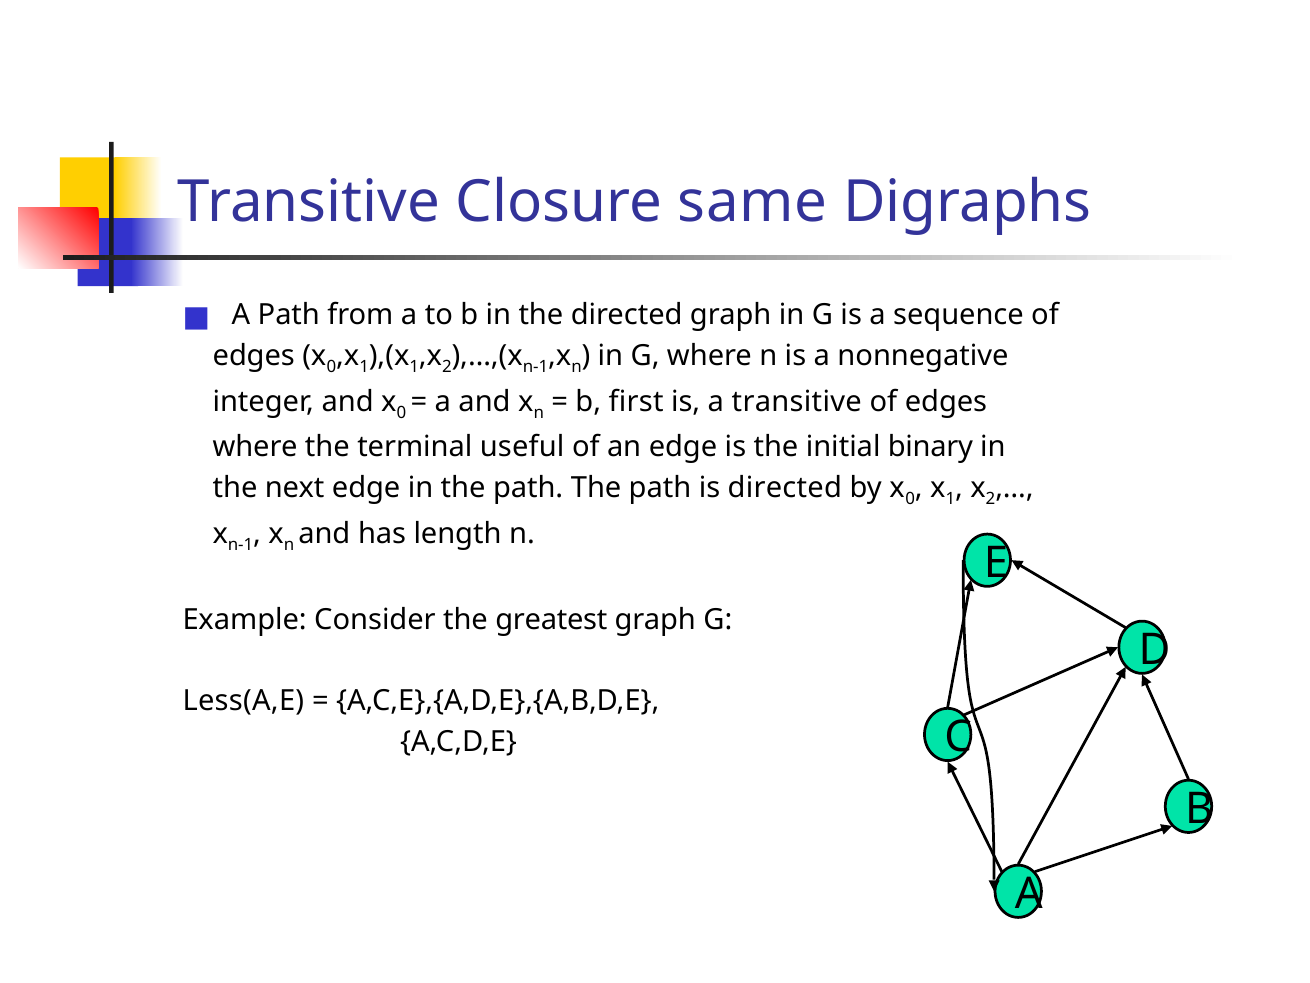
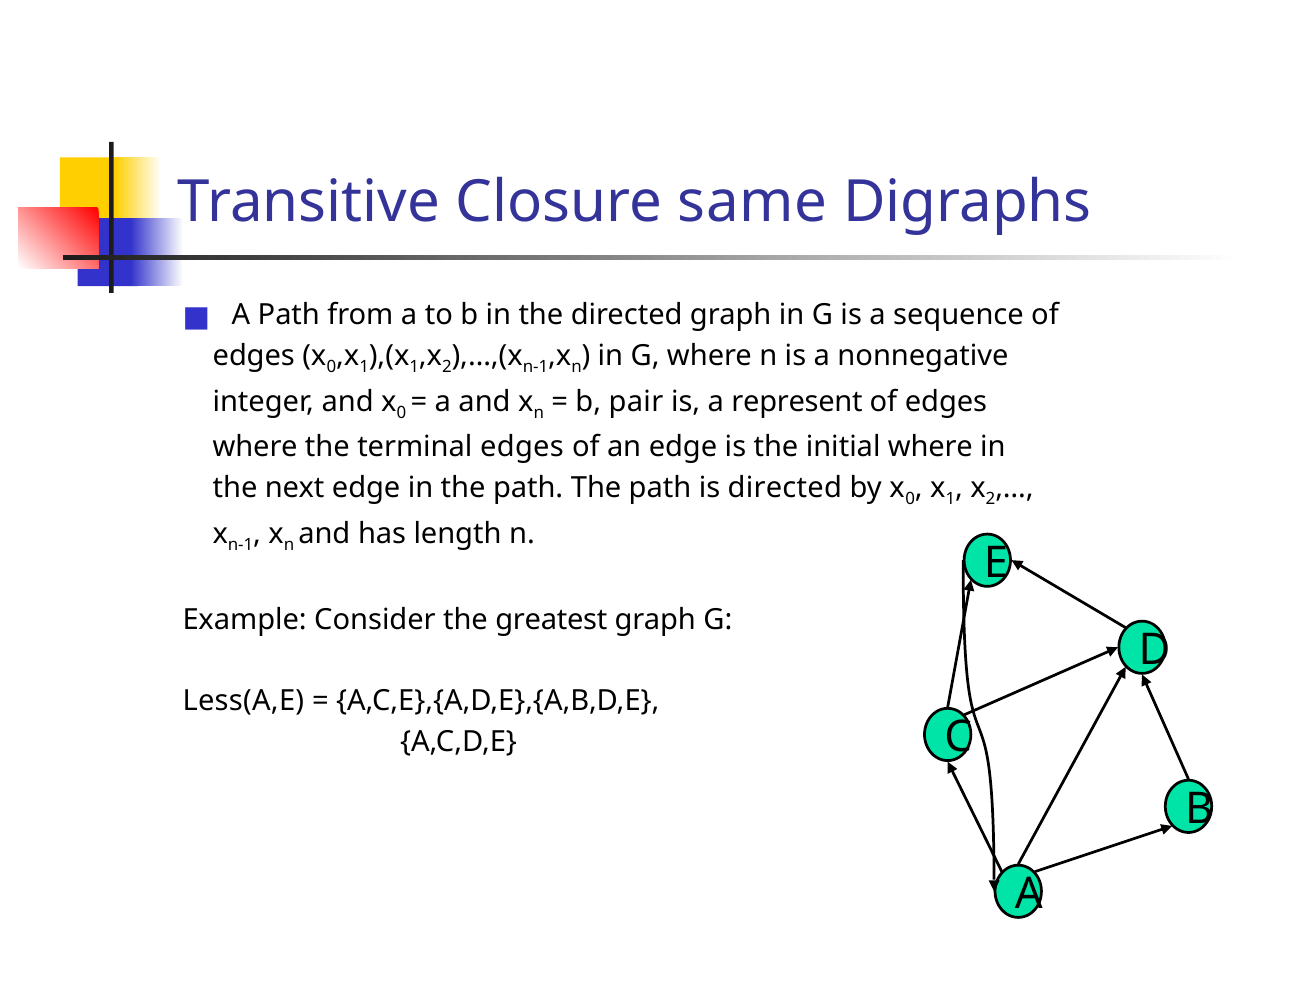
first: first -> pair (636, 401)
a transitive: transitive -> represent (797, 401)
terminal useful: useful -> edges (522, 447)
initial binary: binary -> where (930, 447)
